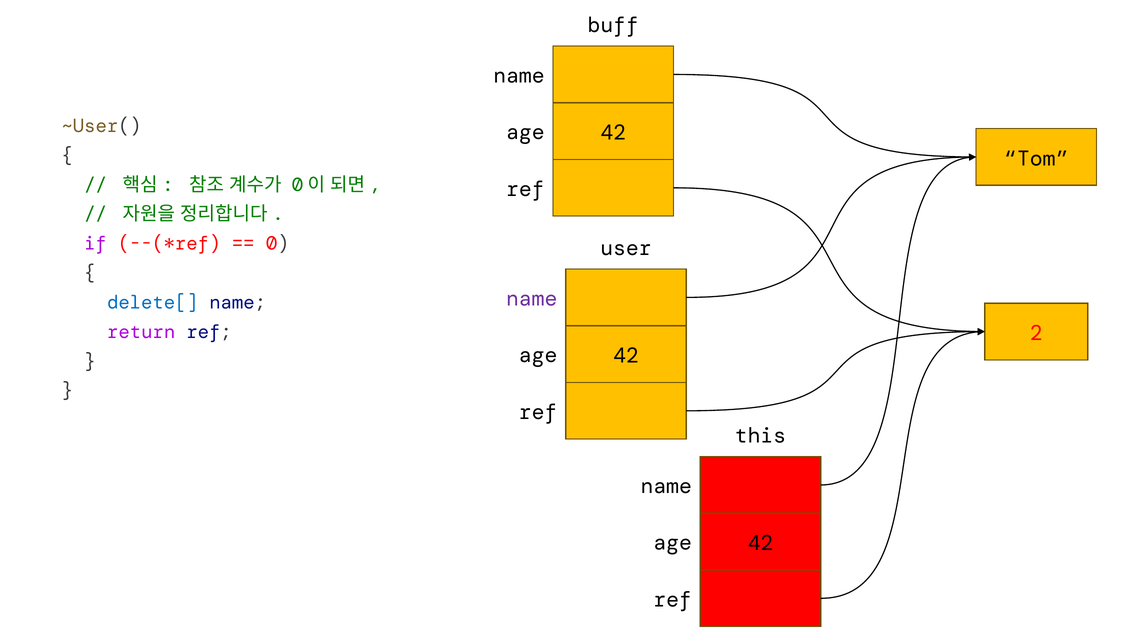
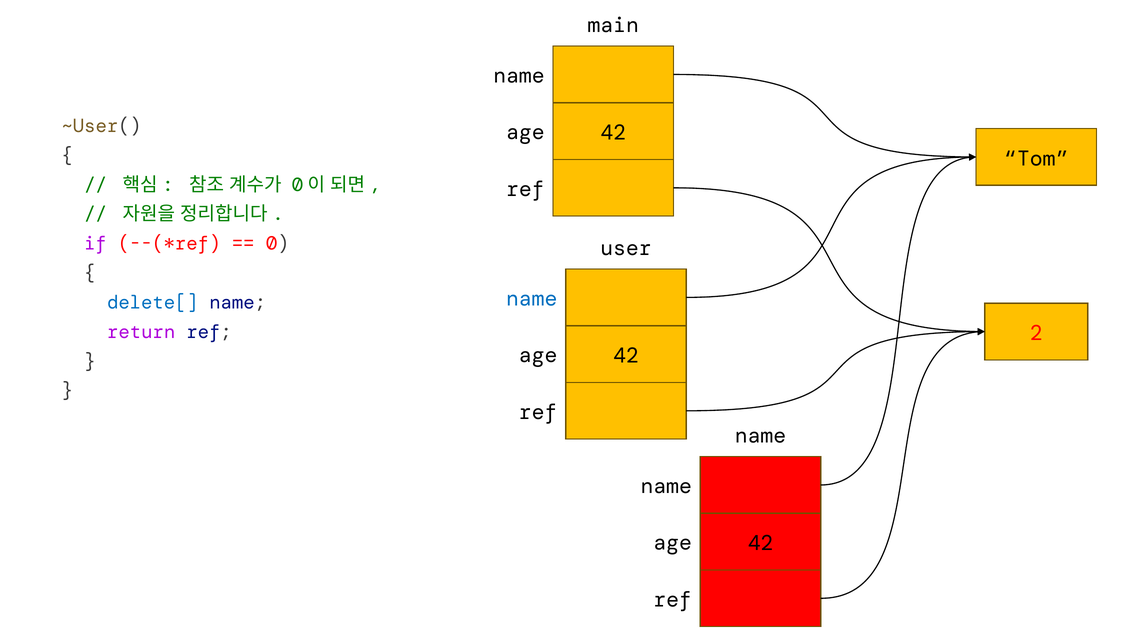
buff: buff -> main (613, 25)
name colour: purple -> blue (532, 299)
this: this -> name (760, 436)
